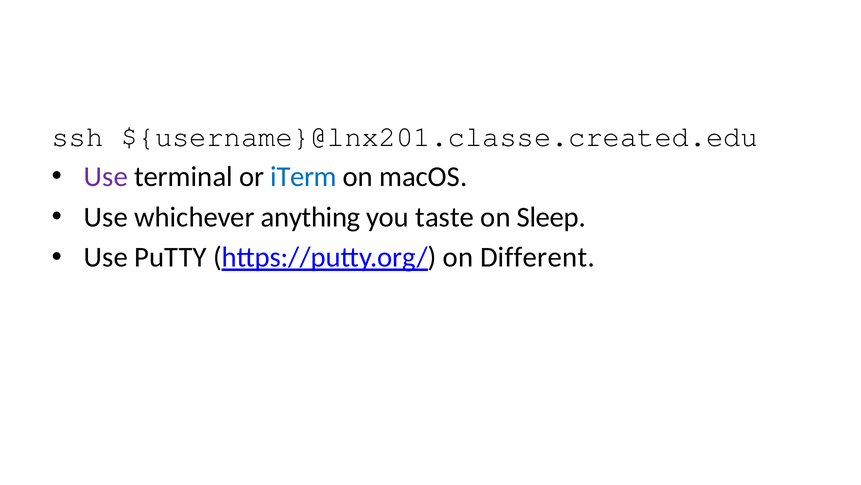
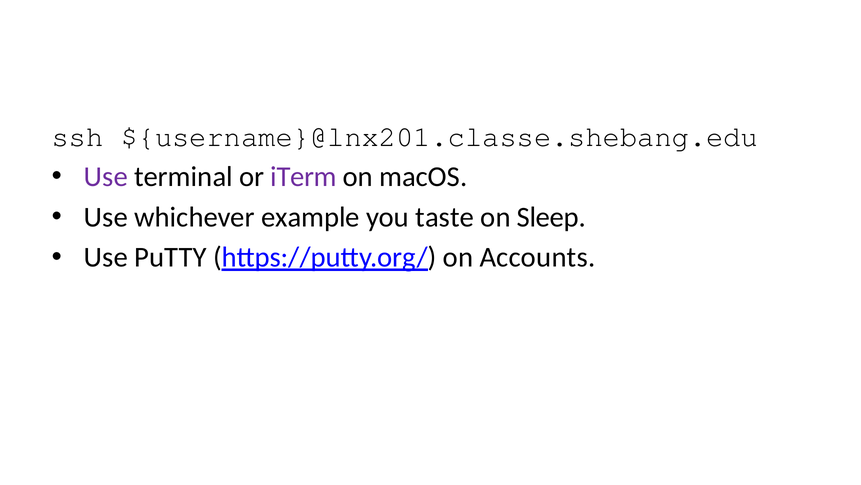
${username}@lnx201.classe.created.edu: ${username}@lnx201.classe.created.edu -> ${username}@lnx201.classe.shebang.edu (439, 137)
iTerm colour: blue -> purple (304, 177)
anything: anything -> example (310, 217)
Different: Different -> Accounts (537, 257)
